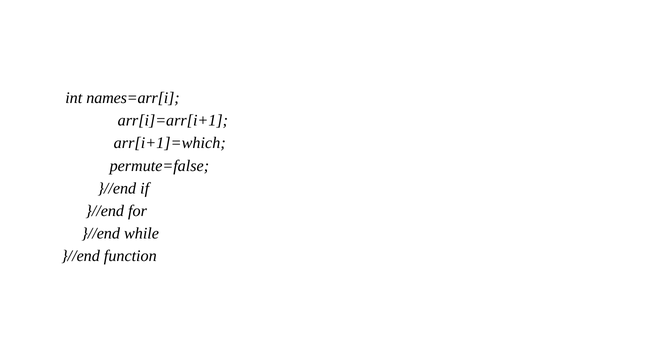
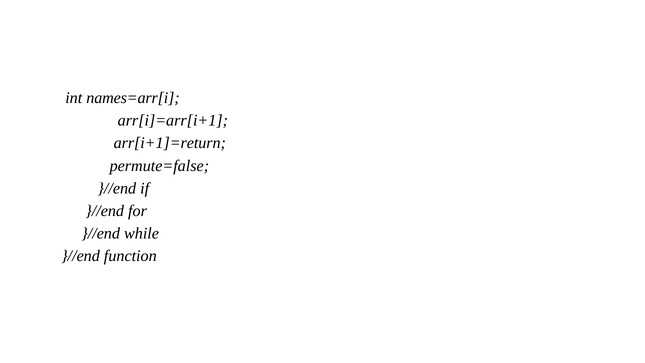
arr[i+1]=which: arr[i+1]=which -> arr[i+1]=return (170, 143)
